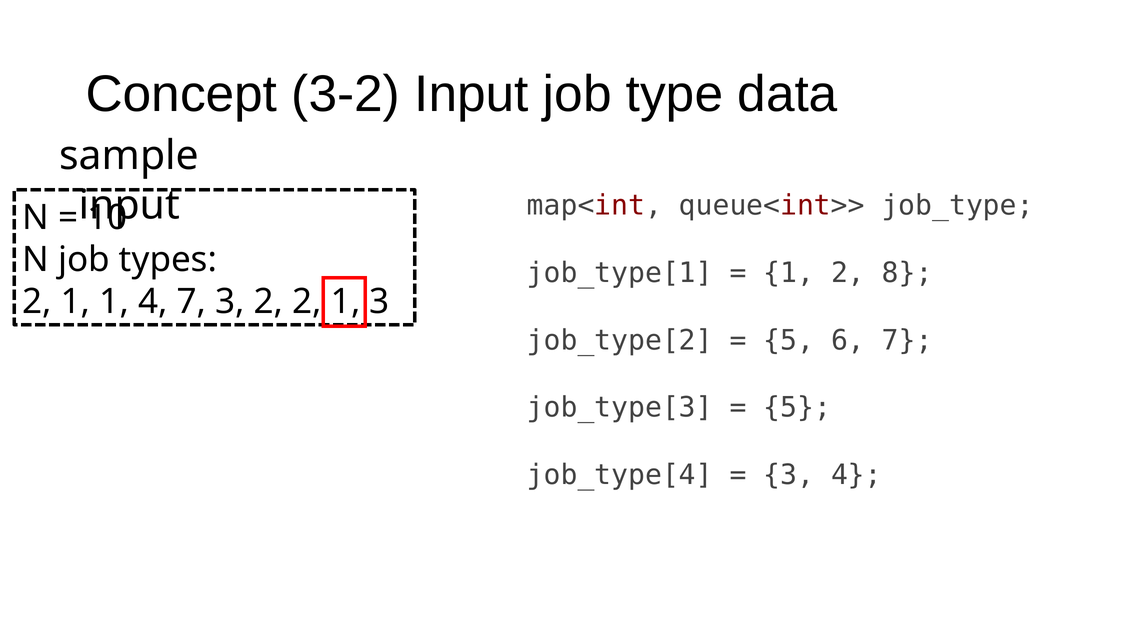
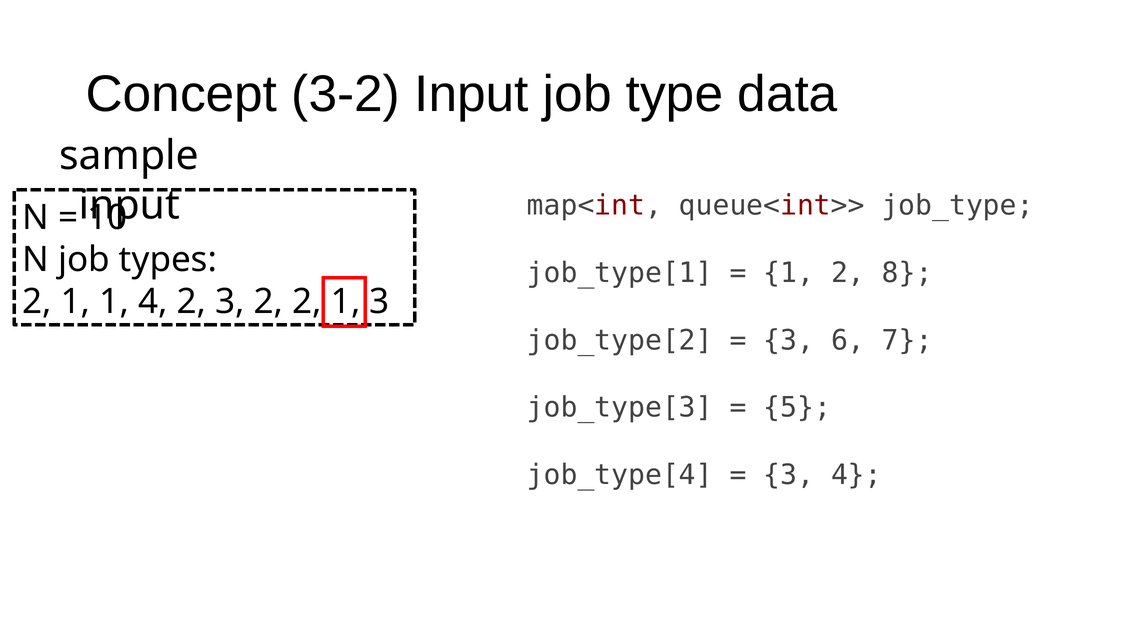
4 7: 7 -> 2 (191, 302)
5: 5 -> 3 (789, 340)
